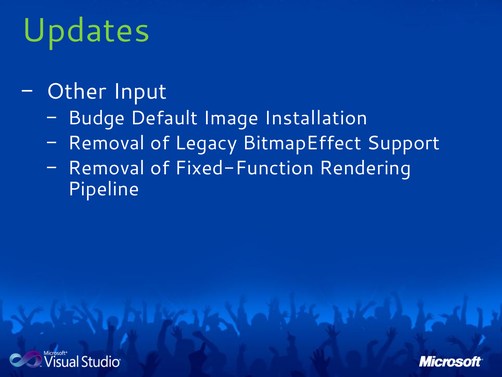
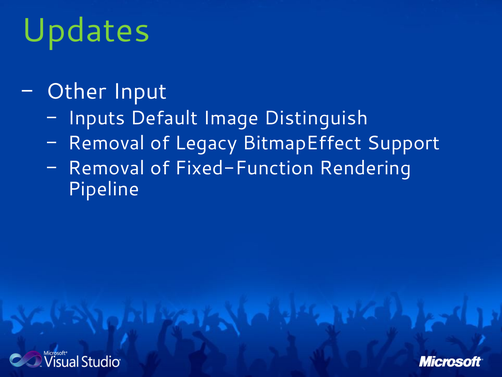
Budge: Budge -> Inputs (96, 118)
Installation: Installation -> Distinguish (316, 118)
